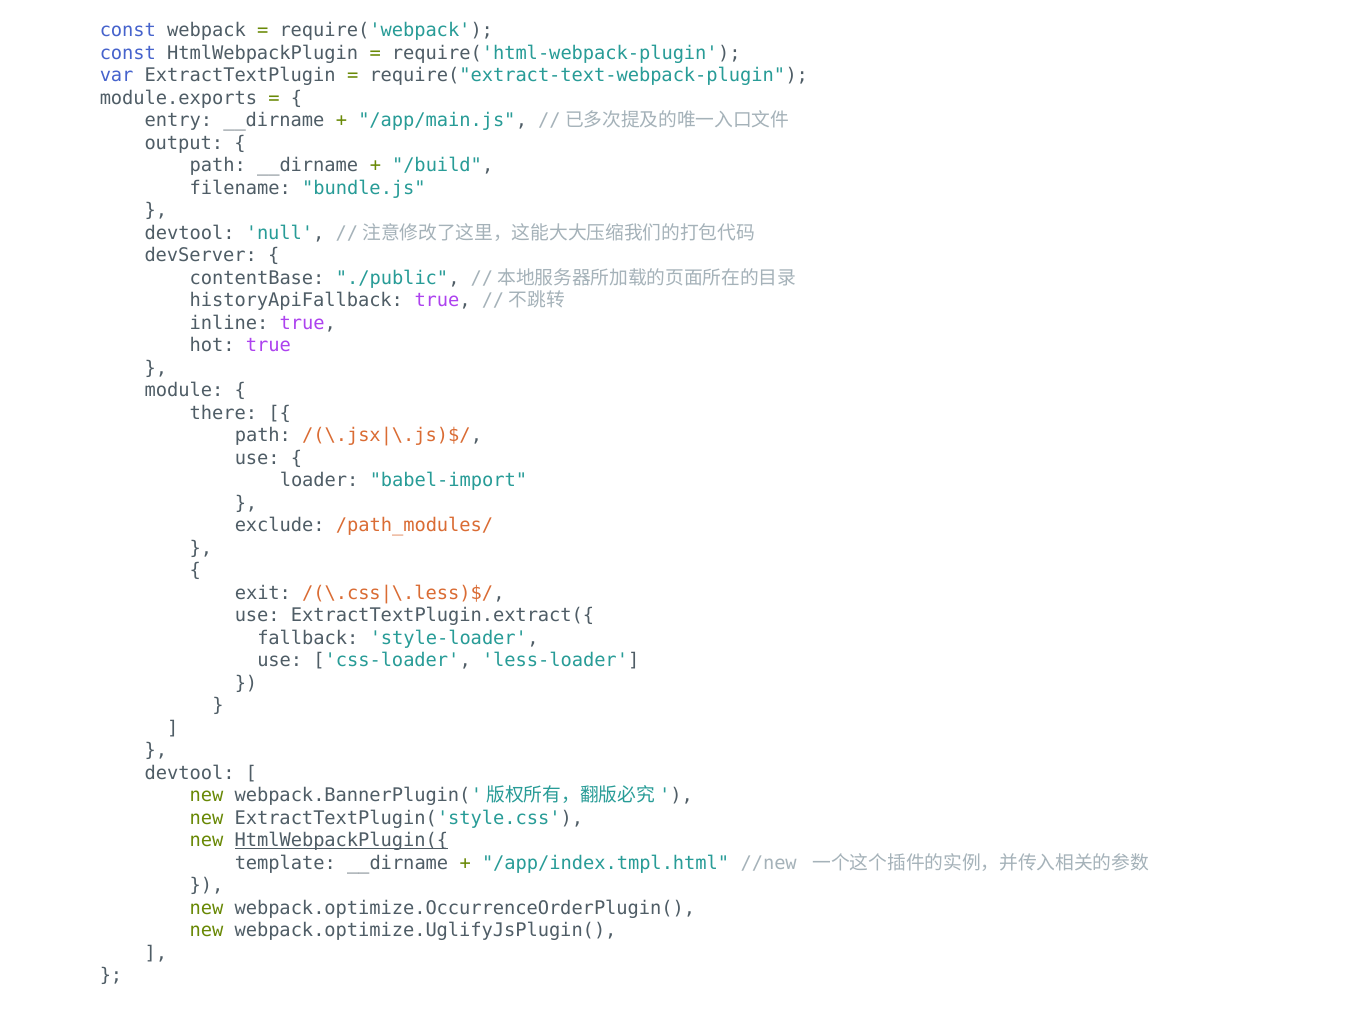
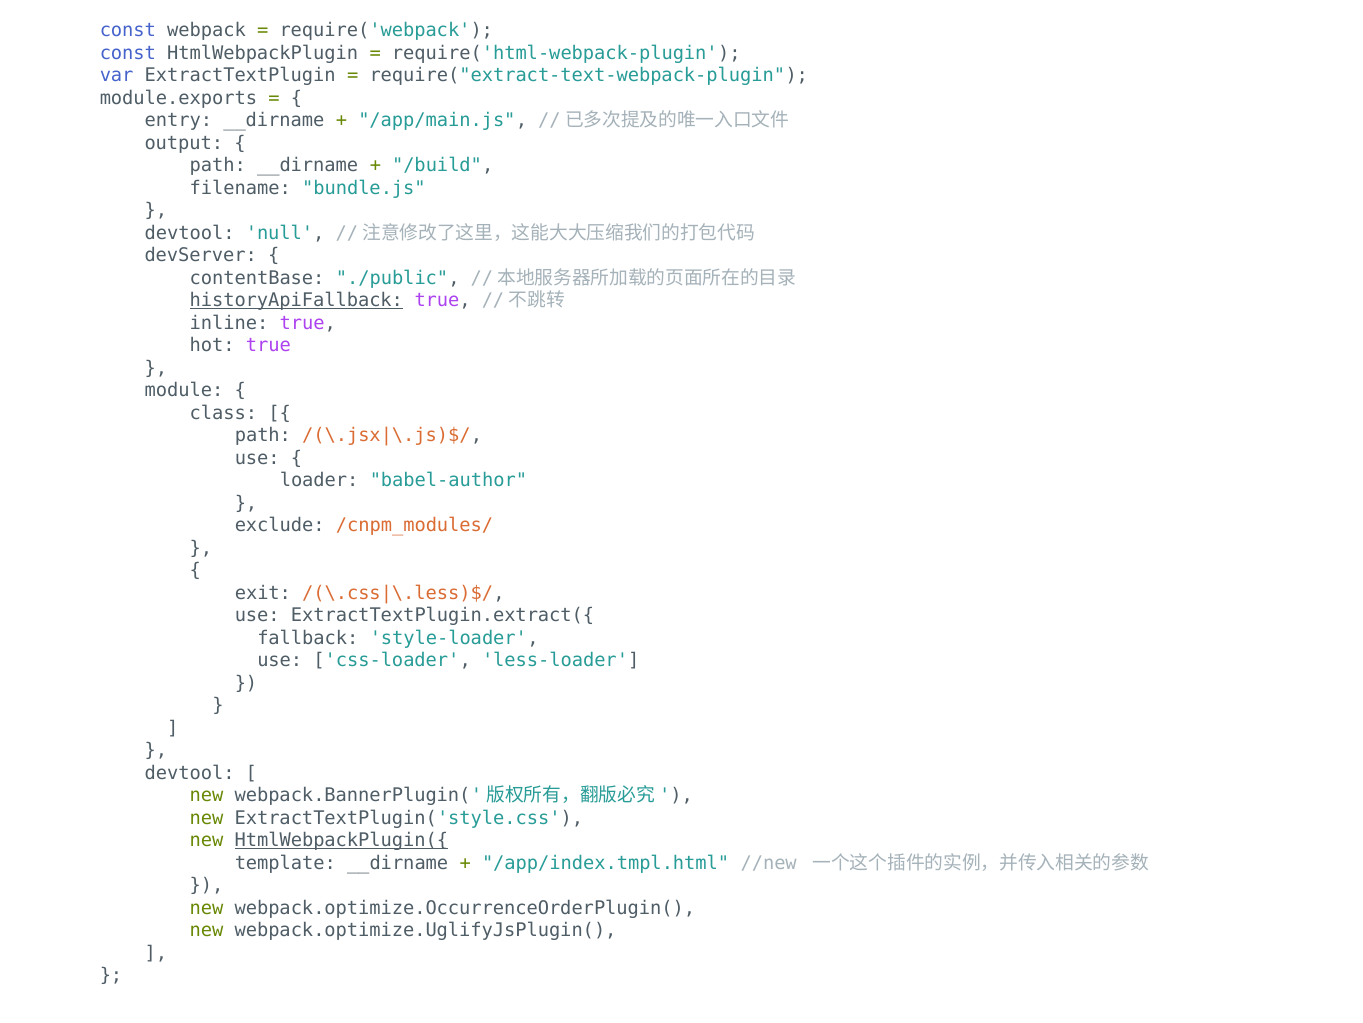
historyApiFallback underline: none -> present (296, 300)
there: there -> class (223, 413)
babel-import: babel-import -> babel-author (448, 480)
/path_modules/: /path_modules/ -> /cnpm_modules/ (415, 525)
